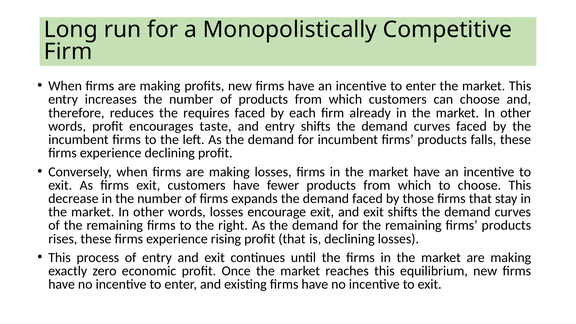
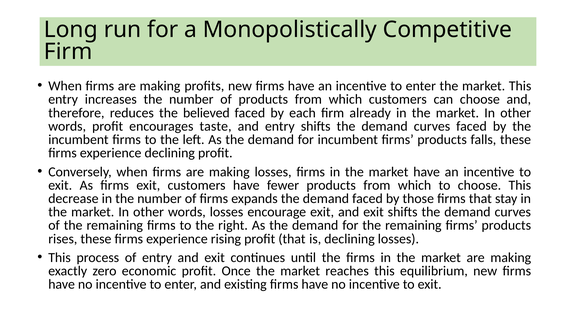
requires: requires -> believed (206, 113)
